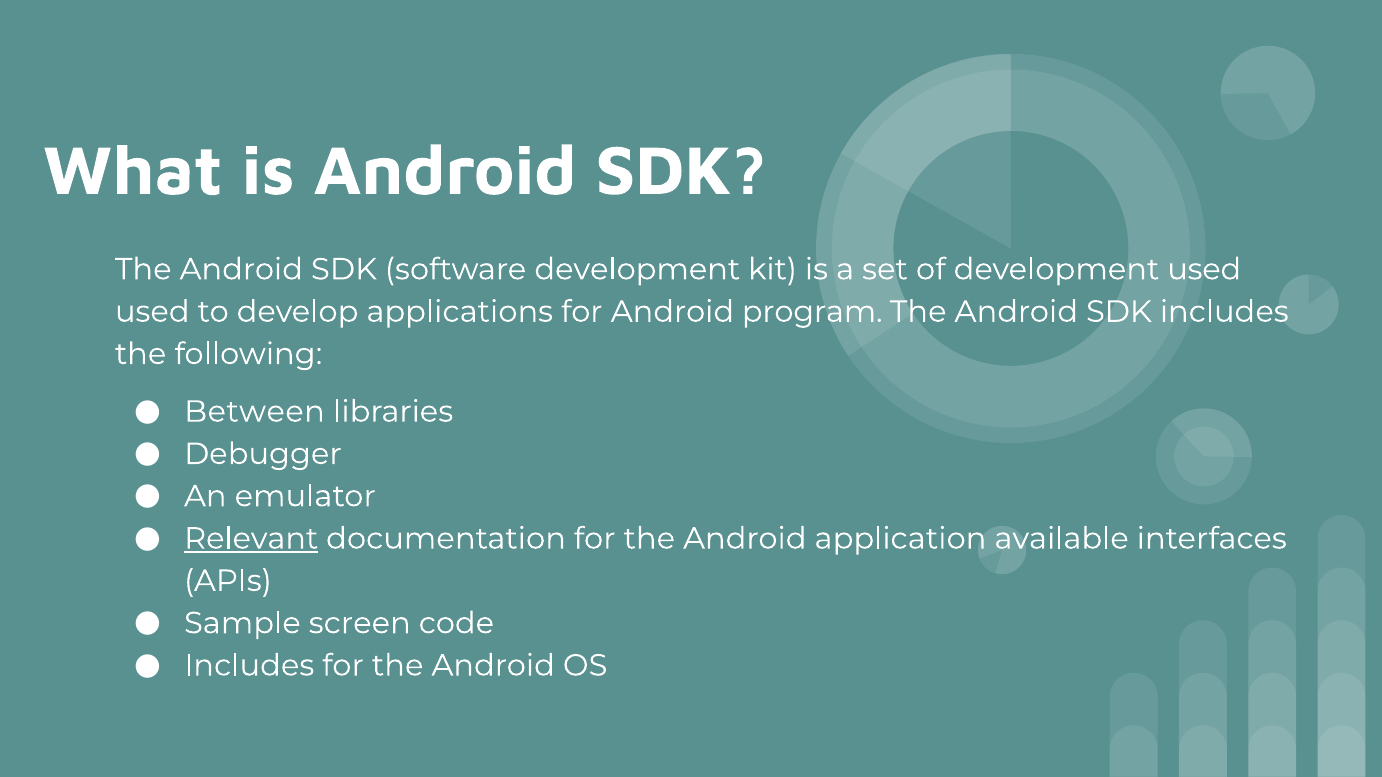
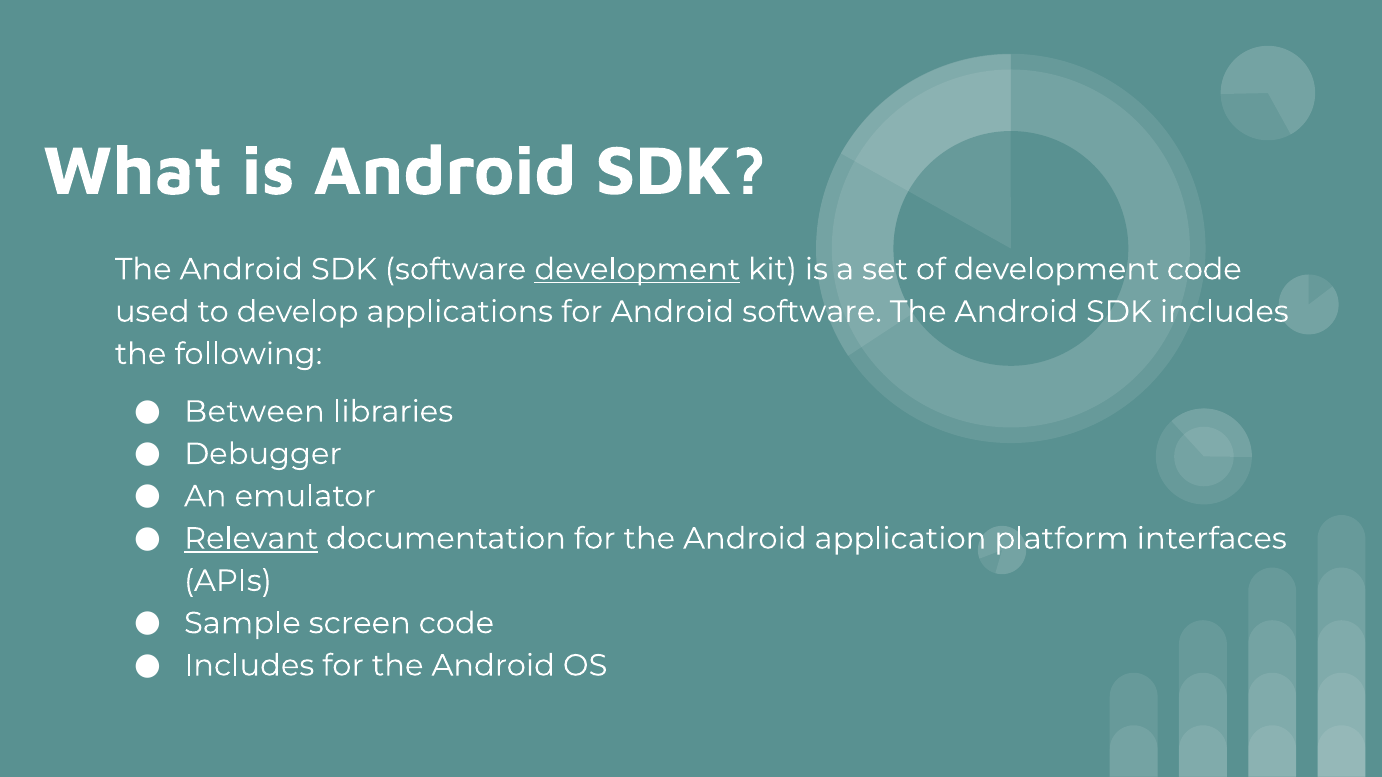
development underline: none -> present (637, 269)
development used: used -> code (1204, 269)
Android program: program -> software (812, 312)
available: available -> platform (1062, 539)
